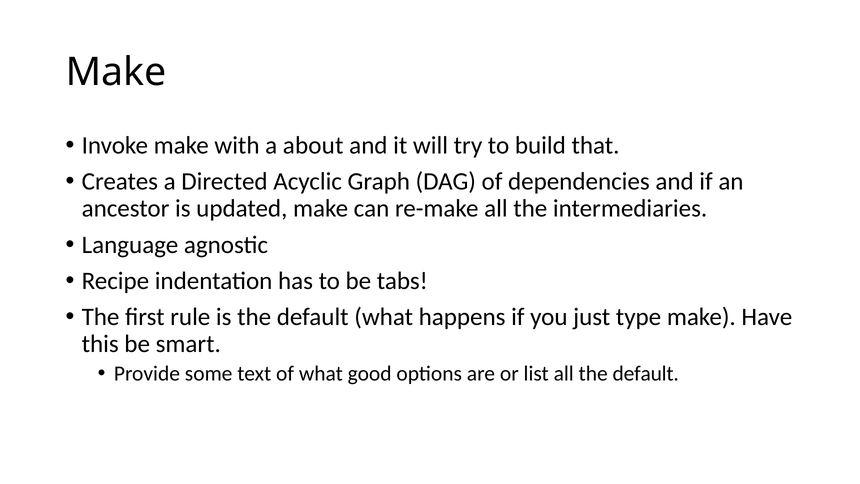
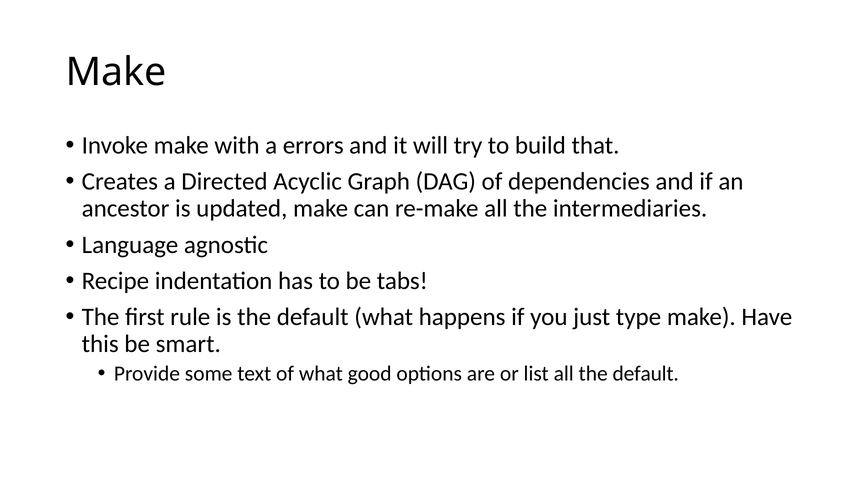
about: about -> errors (313, 145)
